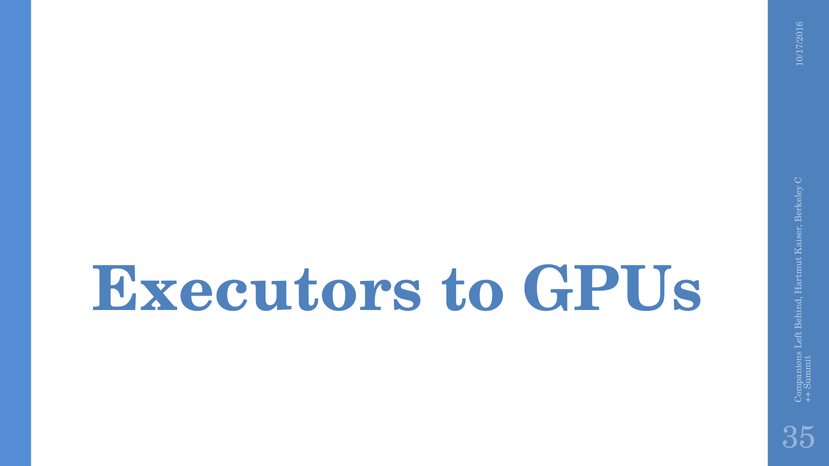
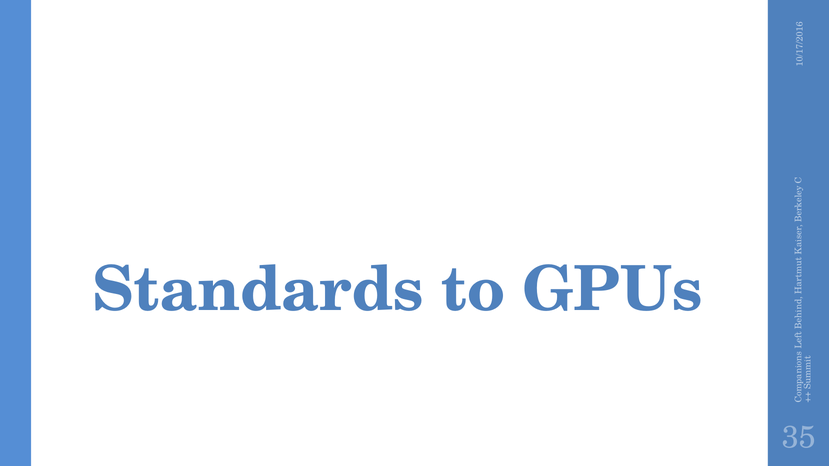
Executors: Executors -> Standards (258, 290)
